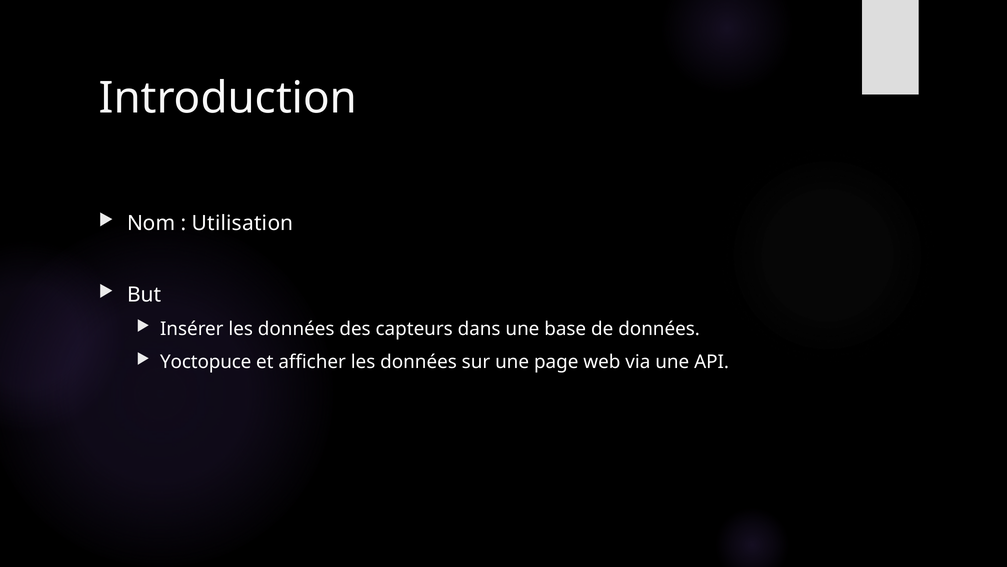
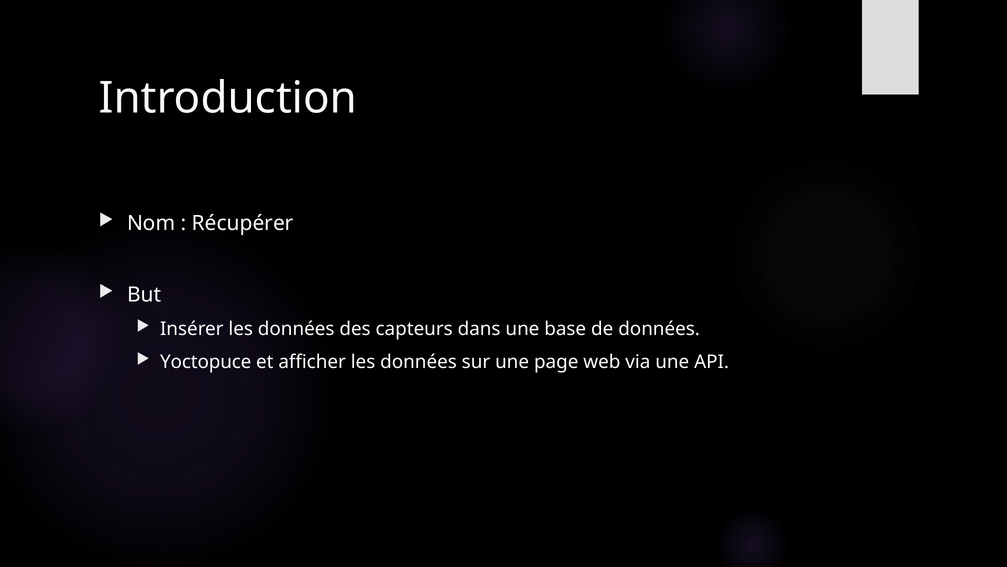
Utilisation: Utilisation -> Récupérer (243, 223)
